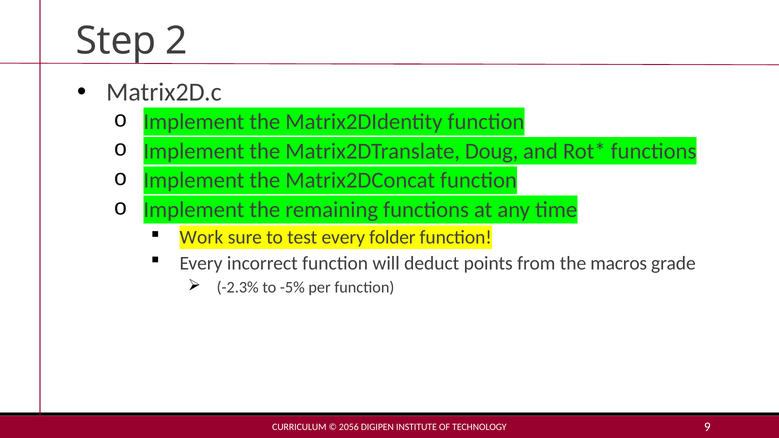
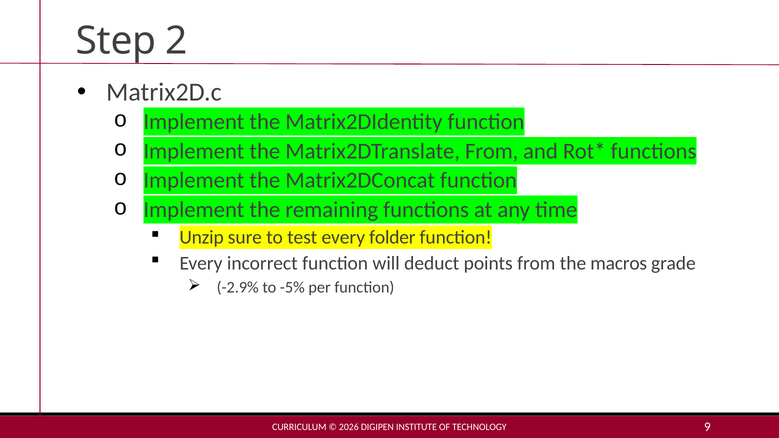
Matrix2DTranslate Doug: Doug -> From (492, 151)
Work: Work -> Unzip (202, 238)
-2.3%: -2.3% -> -2.9% (238, 288)
2056: 2056 -> 2026 (349, 427)
